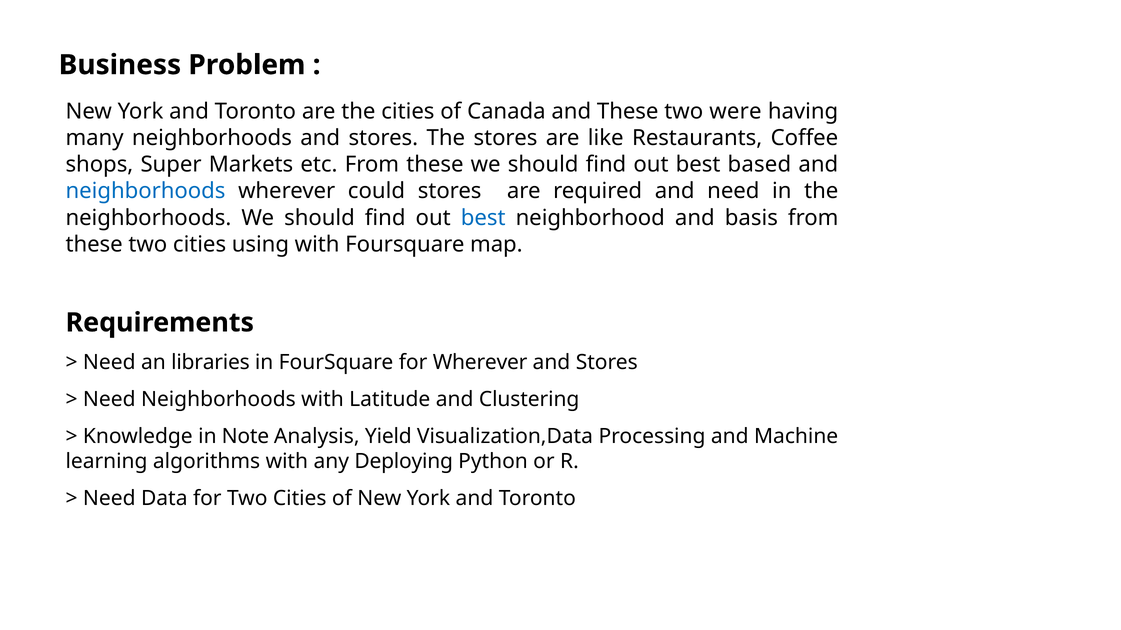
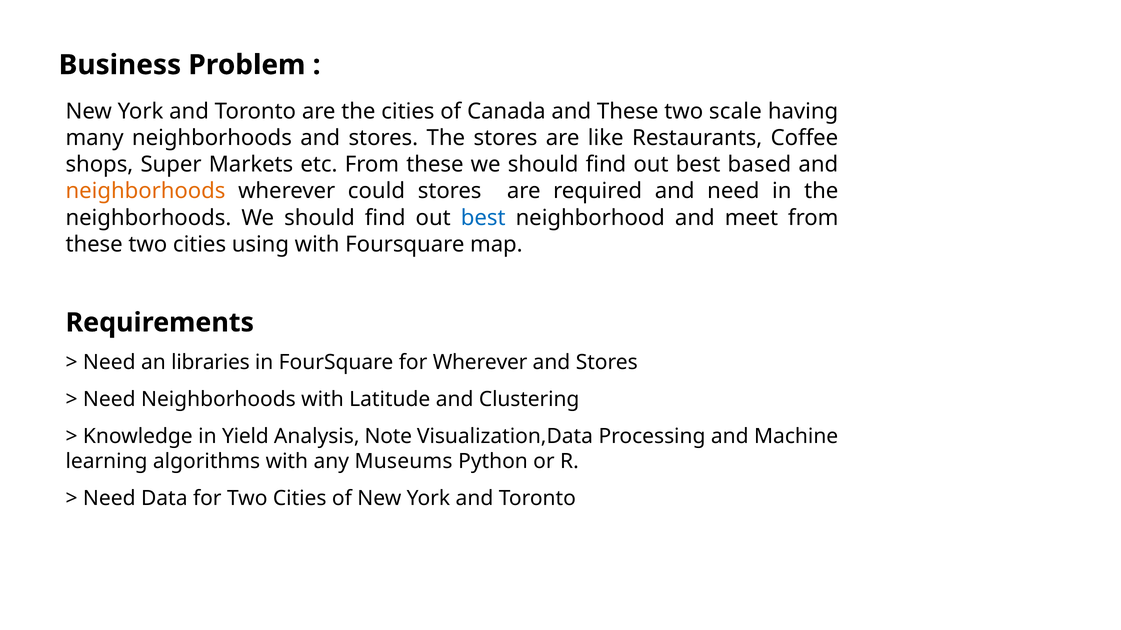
were: were -> scale (735, 111)
neighborhoods colour: blue -> orange (146, 191)
basis: basis -> meet (751, 218)
Note: Note -> Yield (245, 437)
Yield: Yield -> Note (388, 437)
Deploying: Deploying -> Museums (403, 462)
